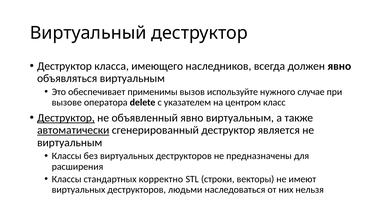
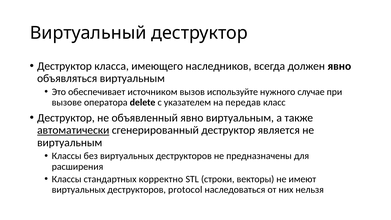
применимы: применимы -> источником (152, 92)
центром: центром -> передав (243, 102)
Деструктор underline: present -> none (66, 118)
людьми: людьми -> protocol (185, 190)
